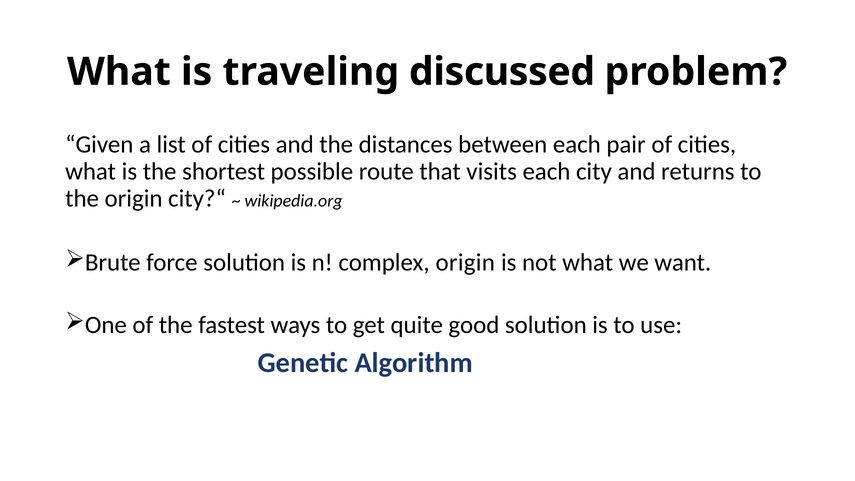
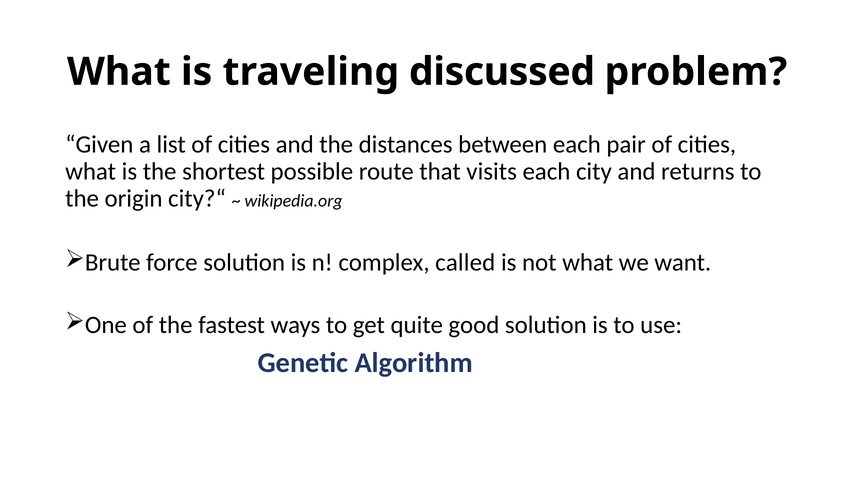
complex origin: origin -> called (465, 262)
